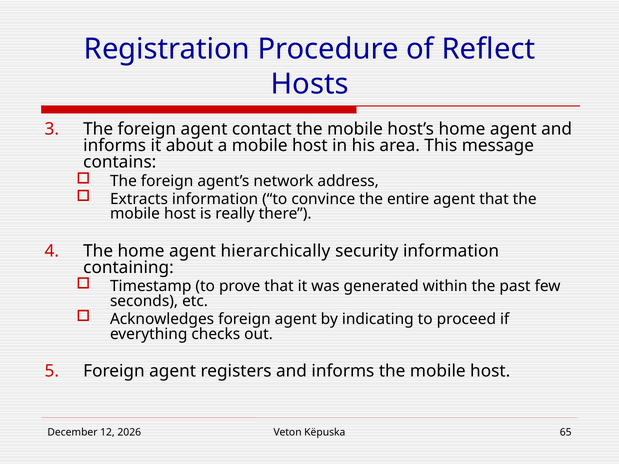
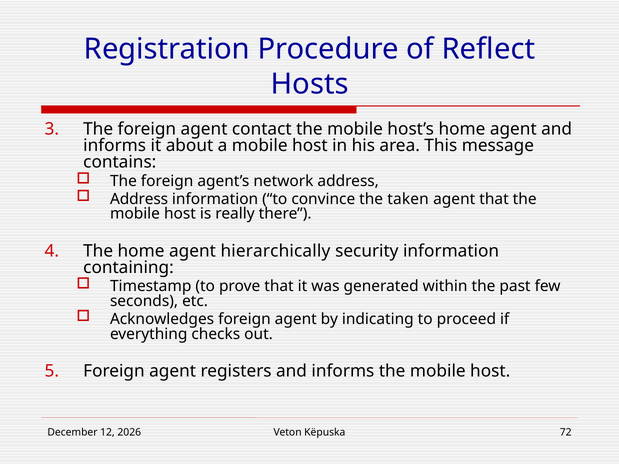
Extracts: Extracts -> Address (139, 199)
entire: entire -> taken (408, 199)
65: 65 -> 72 (566, 433)
